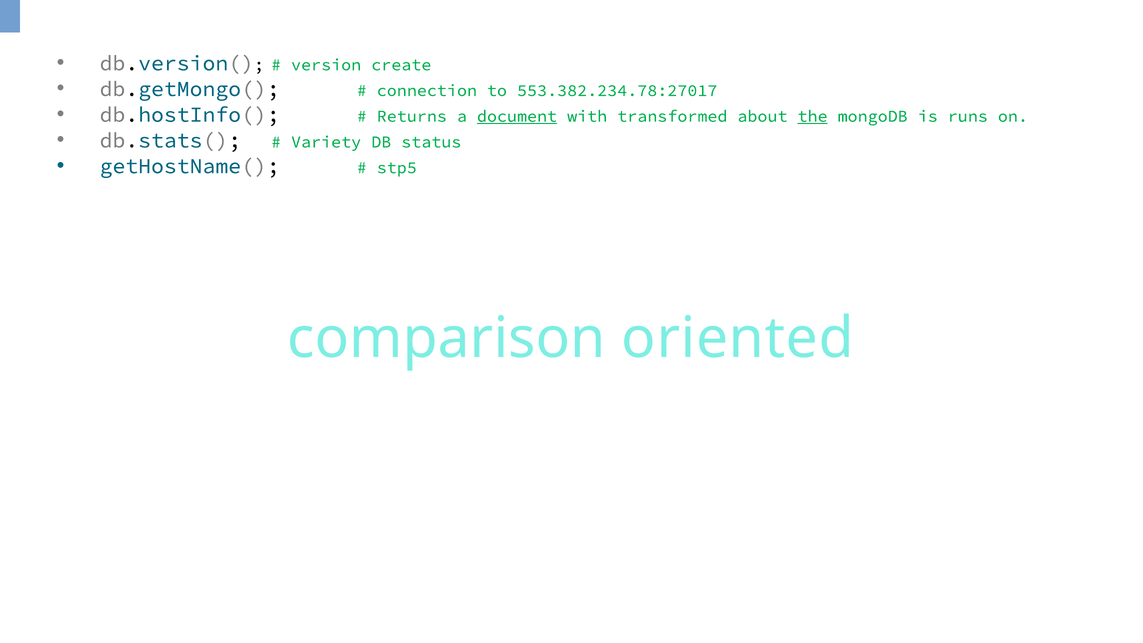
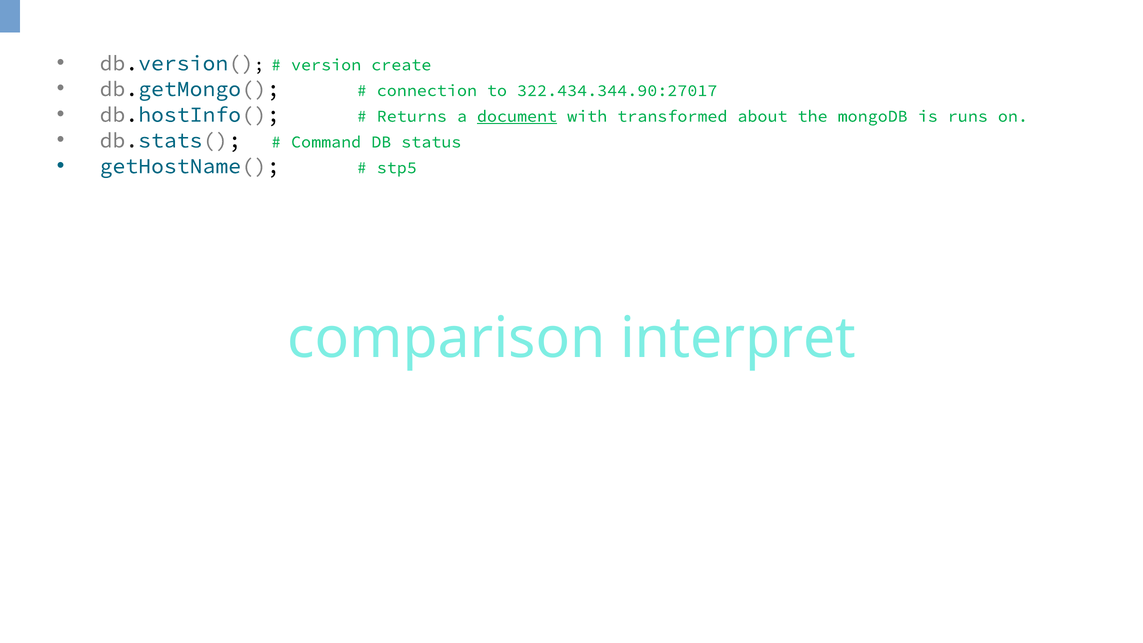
553.382.234.78:27017: 553.382.234.78:27017 -> 322.434.344.90:27017 (617, 91)
the underline: present -> none (813, 116)
Variety: Variety -> Command (326, 142)
oriented: oriented -> interpret (738, 338)
